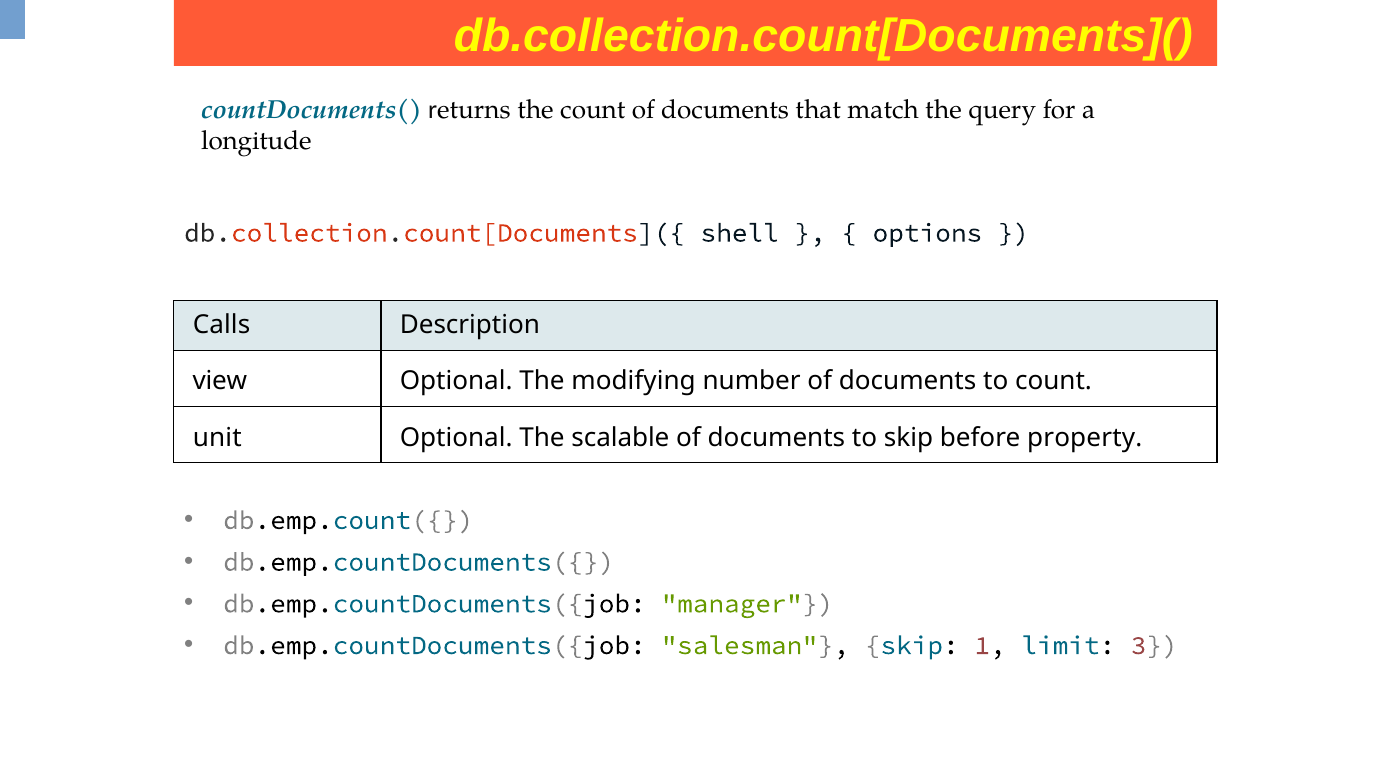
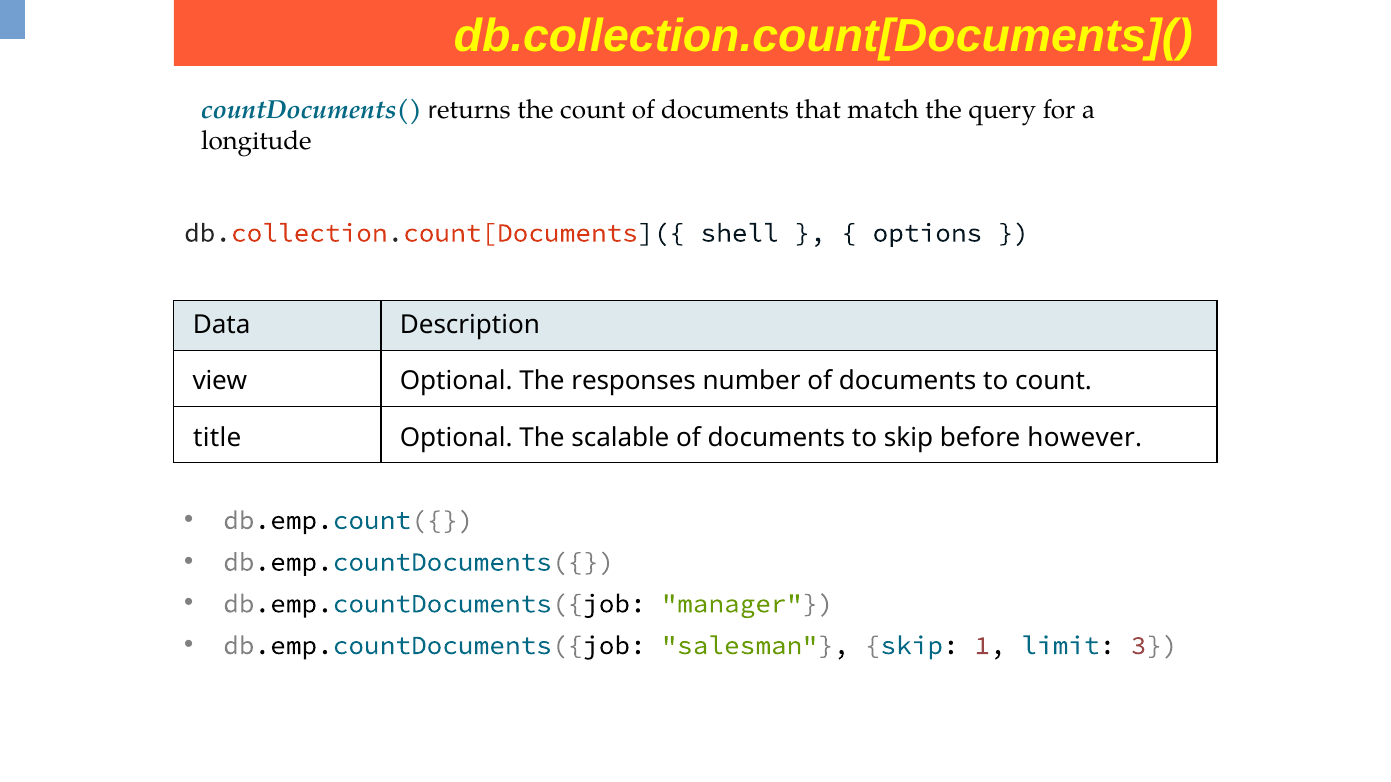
Calls: Calls -> Data (222, 325)
modifying: modifying -> responses (634, 382)
unit: unit -> title (217, 438)
property: property -> however (1085, 438)
